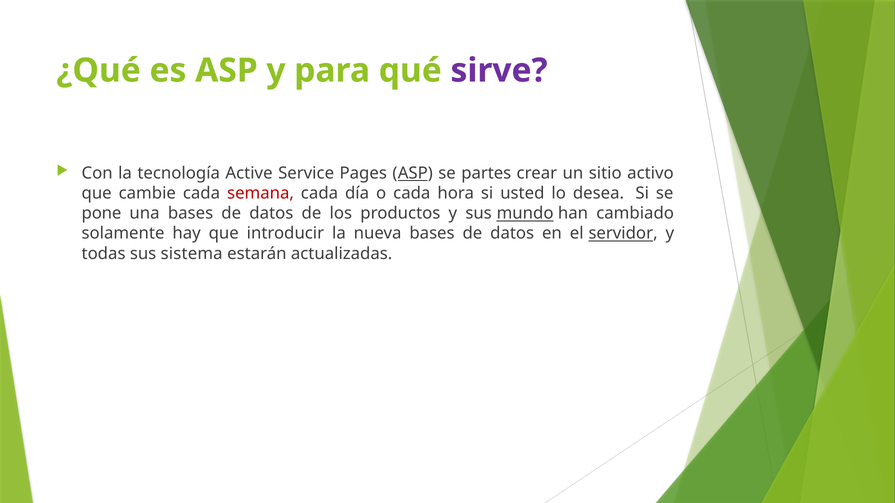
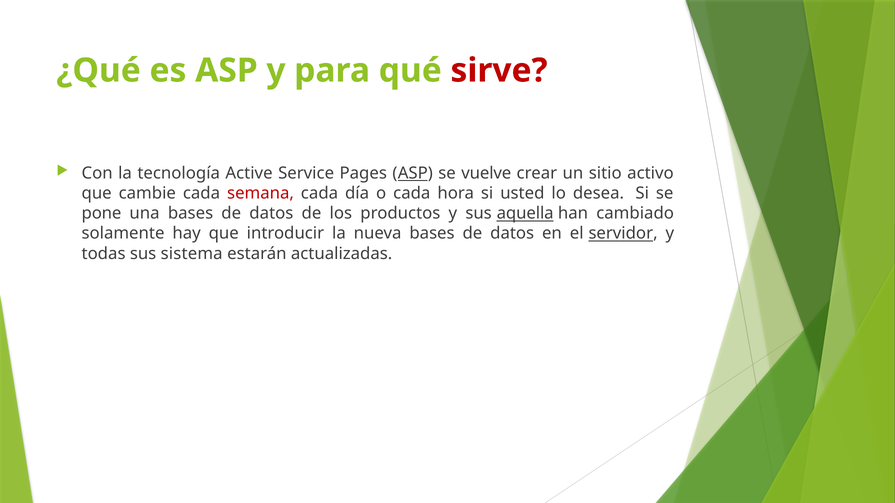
sirve colour: purple -> red (499, 71)
partes: partes -> vuelve (486, 173)
mundo: mundo -> aquella (525, 213)
